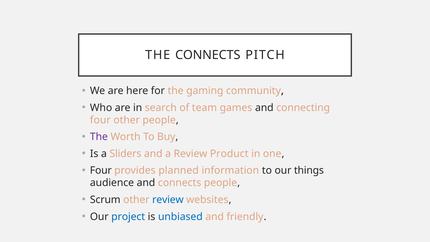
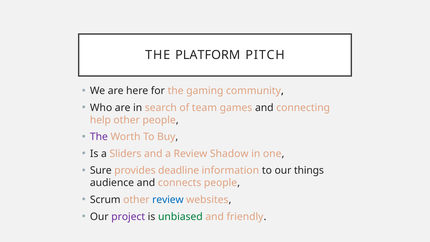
THE CONNECTS: CONNECTS -> PLATFORM (208, 55)
four: four -> help (100, 120)
Product: Product -> Shadow (229, 154)
Four: Four -> Sure (101, 170)
planned: planned -> deadline (179, 170)
project colour: blue -> purple (128, 216)
unbiased colour: blue -> green (180, 216)
